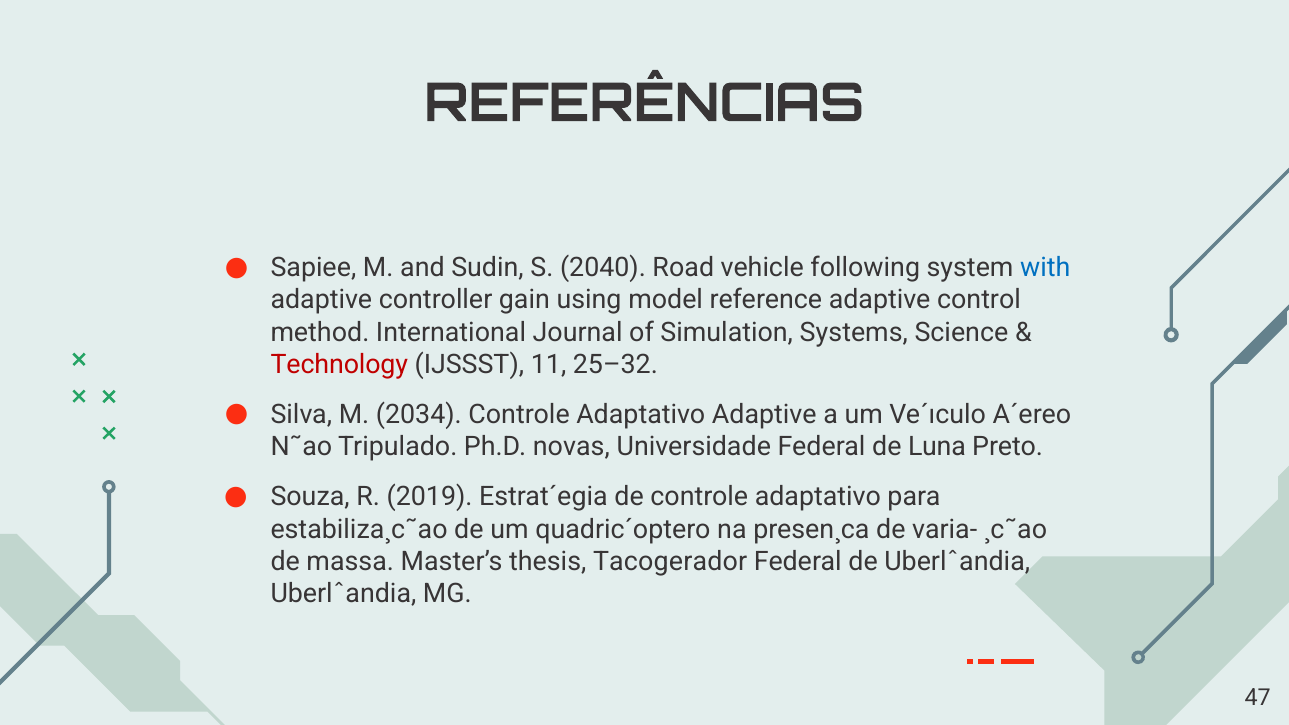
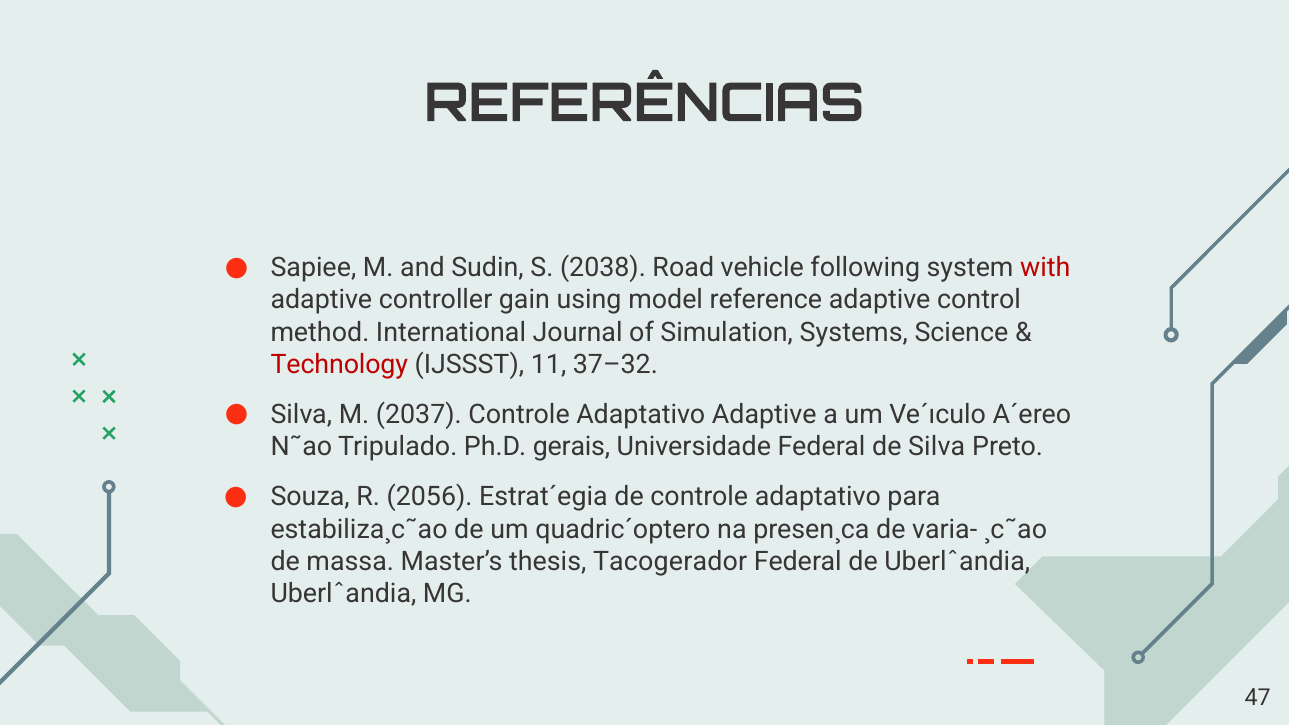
2040: 2040 -> 2038 (603, 268)
with colour: blue -> red (1045, 268)
25–32: 25–32 -> 37–32 (615, 364)
2034: 2034 -> 2037 (419, 415)
novas: novas -> gerais (571, 447)
de Luna: Luna -> Silva (937, 447)
2019: 2019 -> 2056 (430, 497)
